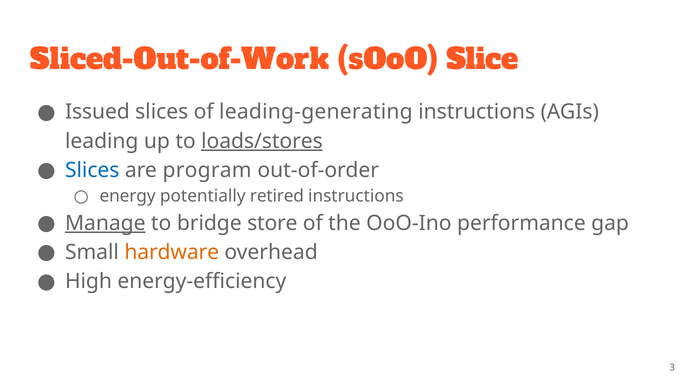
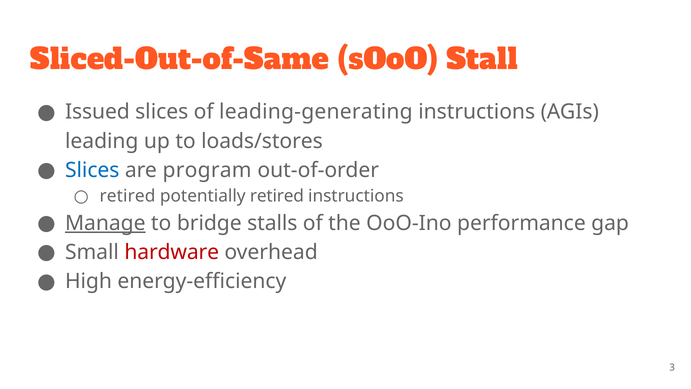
Sliced-Out-of-Work: Sliced-Out-of-Work -> Sliced-Out-of-Same (180, 60)
Slice: Slice -> Stall (482, 60)
loads/stores underline: present -> none (262, 141)
energy: energy -> retired (127, 196)
store: store -> stalls (272, 223)
hardware colour: orange -> red (172, 252)
